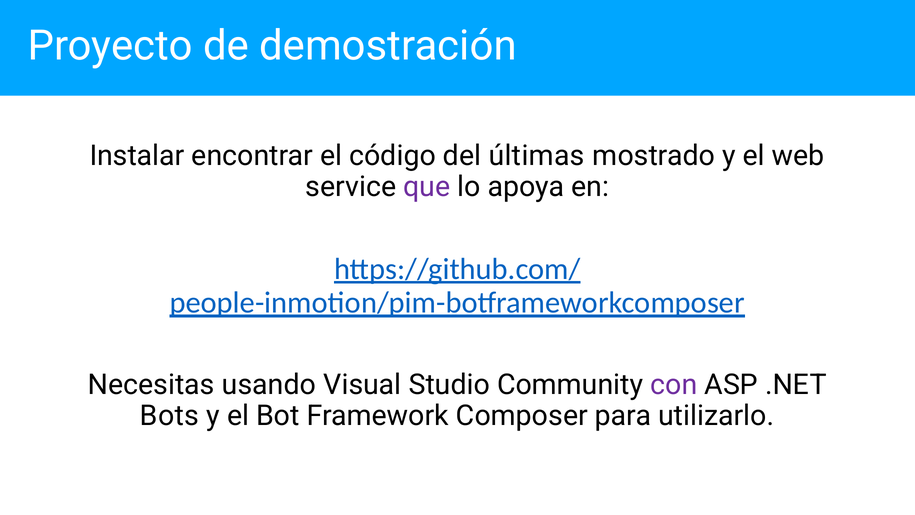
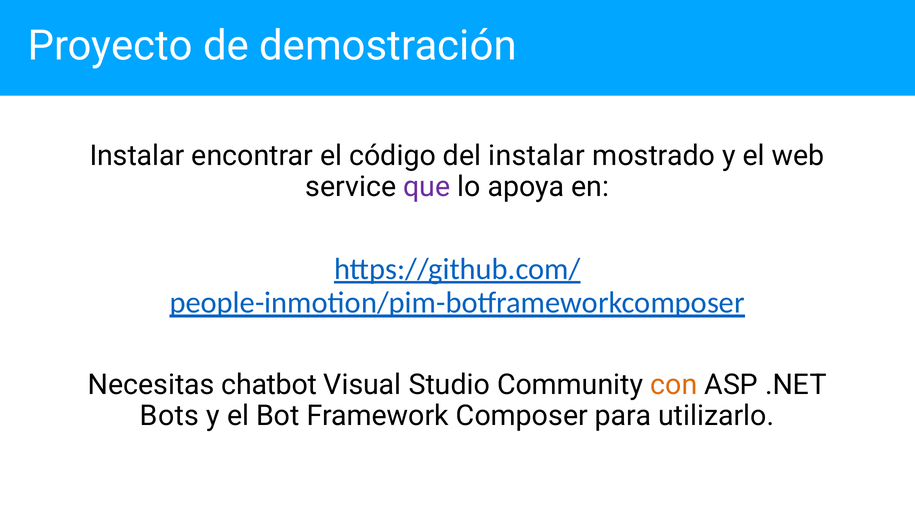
del últimas: últimas -> instalar (537, 156)
usando: usando -> chatbot (269, 384)
con colour: purple -> orange (674, 384)
